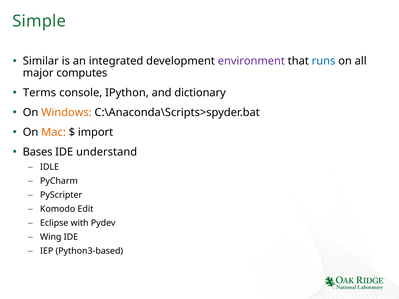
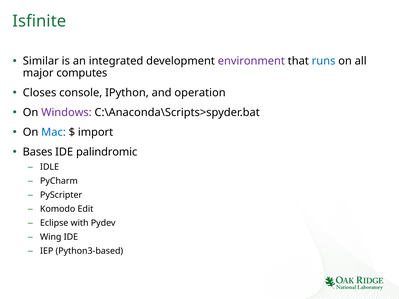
Simple: Simple -> Isfinite (39, 21)
Terms: Terms -> Closes (40, 93)
dictionary: dictionary -> operation (200, 93)
Windows colour: orange -> purple (66, 113)
Mac colour: orange -> blue (54, 132)
understand: understand -> palindromic (107, 152)
